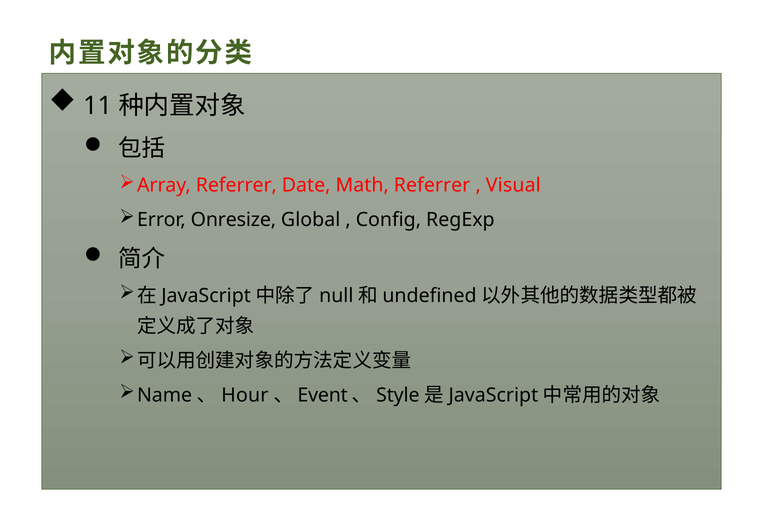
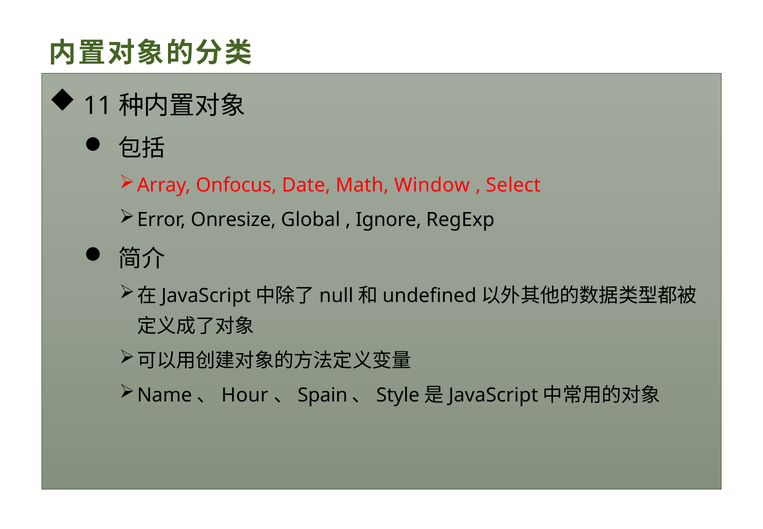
Array Referrer: Referrer -> Onfocus (236, 185)
Math Referrer: Referrer -> Window (432, 185)
Visual: Visual -> Select (513, 185)
Config: Config -> Ignore (388, 219)
Event: Event -> Spain (323, 395)
